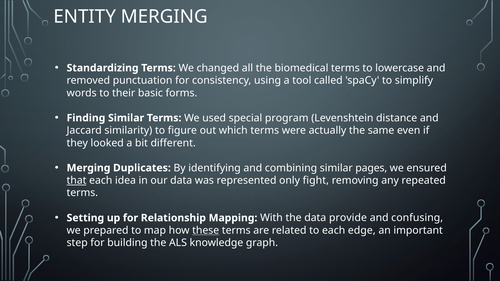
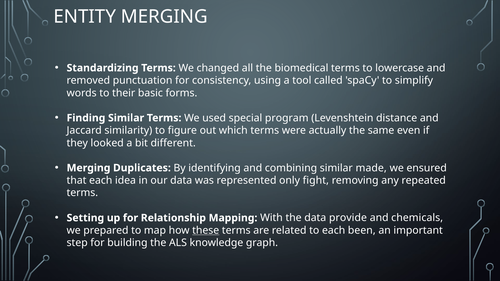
pages: pages -> made (371, 168)
that underline: present -> none (77, 181)
confusing: confusing -> chemicals (417, 218)
edge: edge -> been (362, 231)
